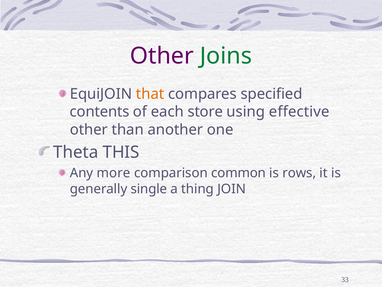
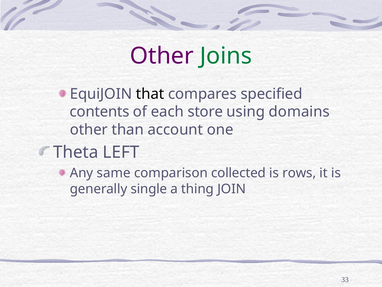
that colour: orange -> black (150, 94)
effective: effective -> domains (299, 112)
another: another -> account (175, 129)
THIS: THIS -> LEFT (121, 152)
more: more -> same (114, 173)
common: common -> collected (239, 173)
